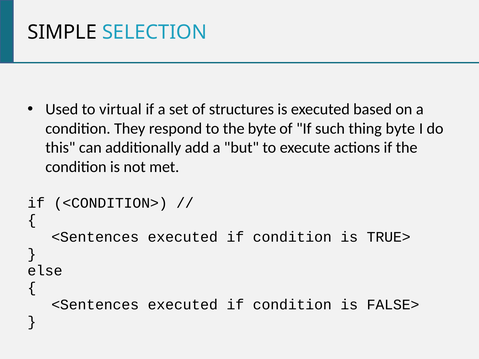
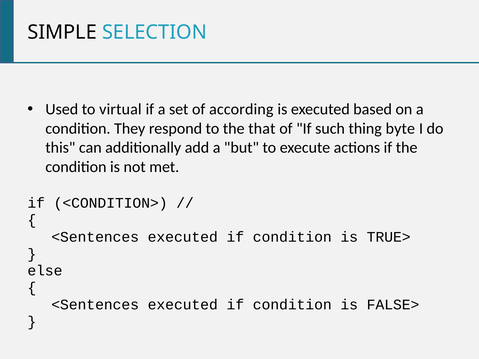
structures: structures -> according (241, 109)
the byte: byte -> that (262, 129)
